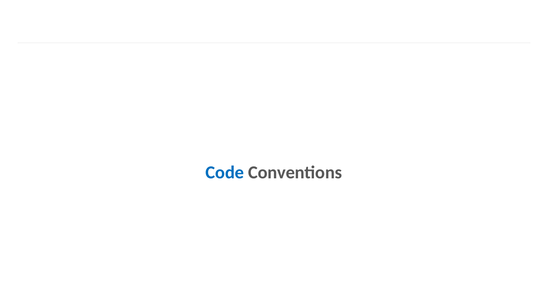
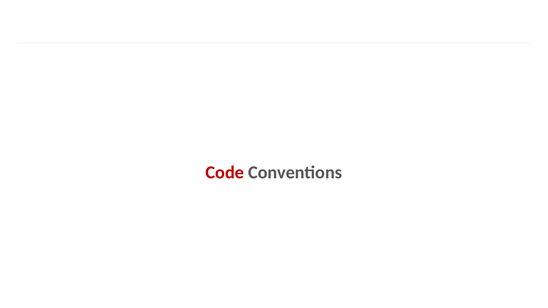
Code colour: blue -> red (225, 173)
